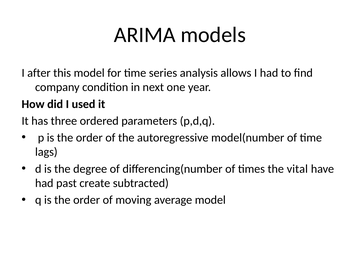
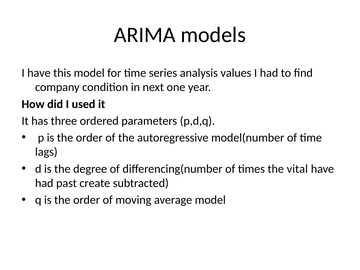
I after: after -> have (39, 73)
allows: allows -> values (236, 73)
